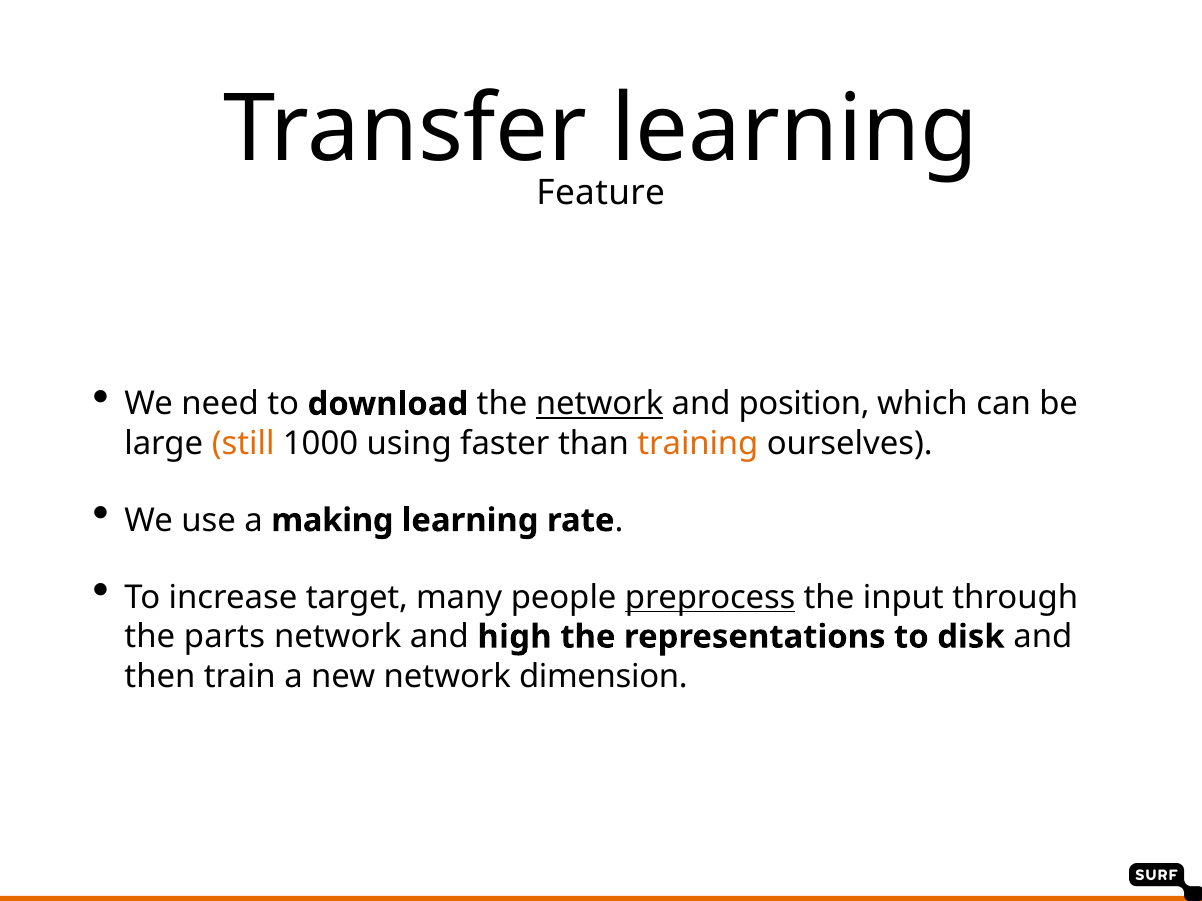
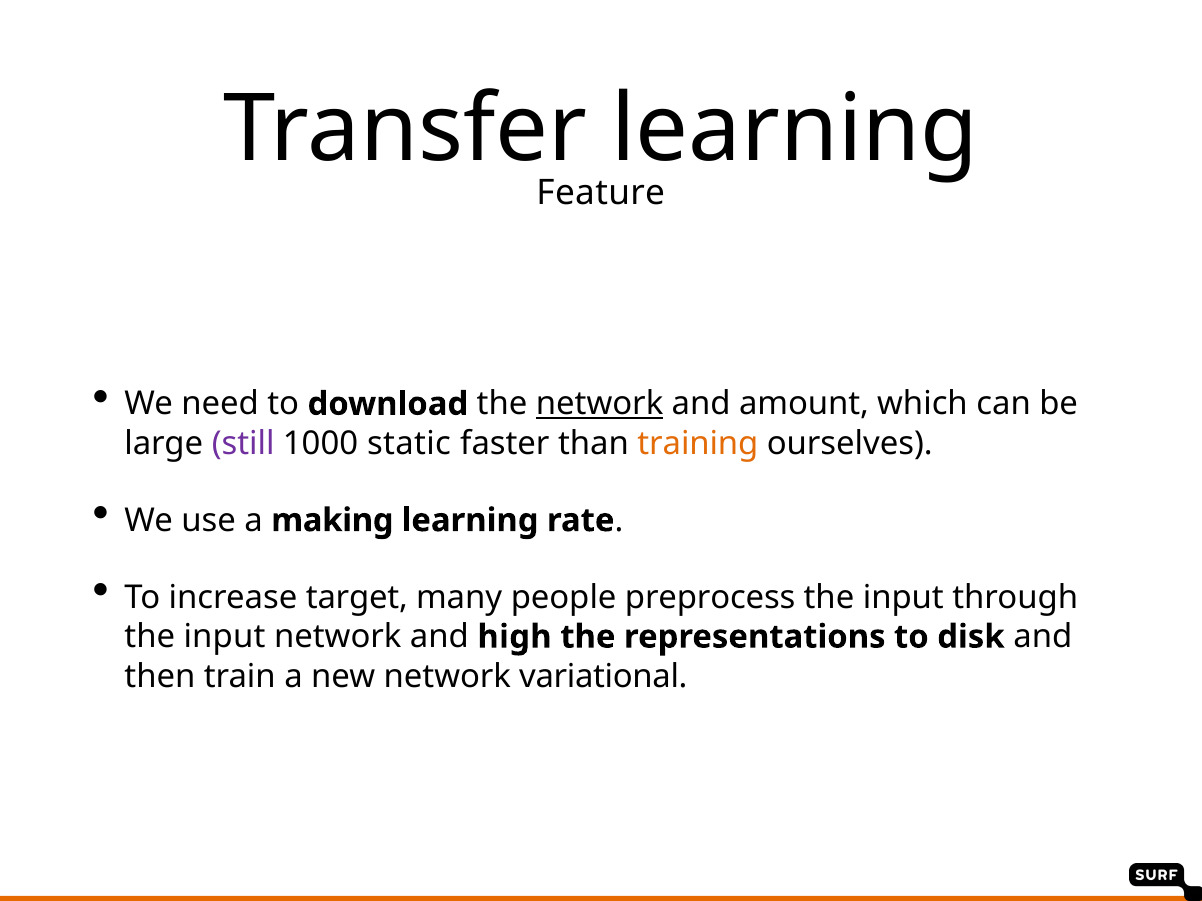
position: position -> amount (804, 404)
still colour: orange -> purple (243, 444)
using: using -> static (409, 444)
preprocess underline: present -> none (710, 598)
parts: parts -> input (225, 637)
dimension: dimension -> variational (603, 677)
